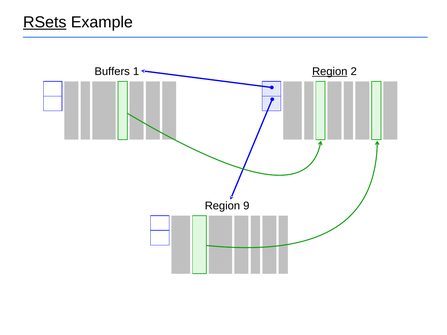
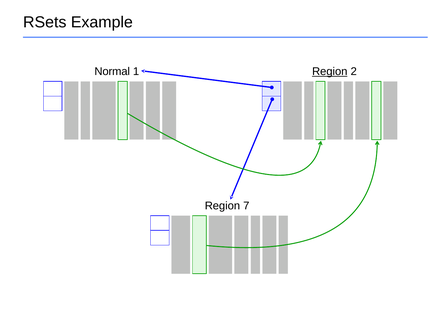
RSets underline: present -> none (45, 22)
Buffers: Buffers -> Normal (112, 72)
9: 9 -> 7 (246, 206)
